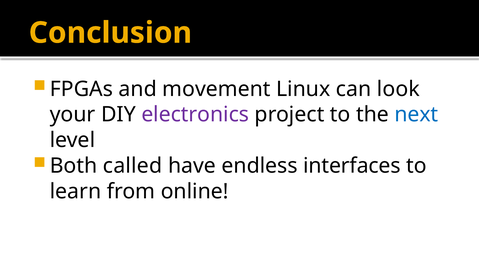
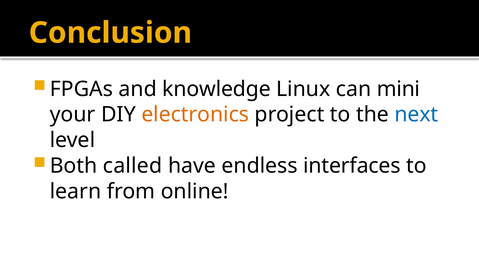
movement: movement -> knowledge (217, 89)
look: look -> mini (398, 89)
electronics colour: purple -> orange (195, 114)
